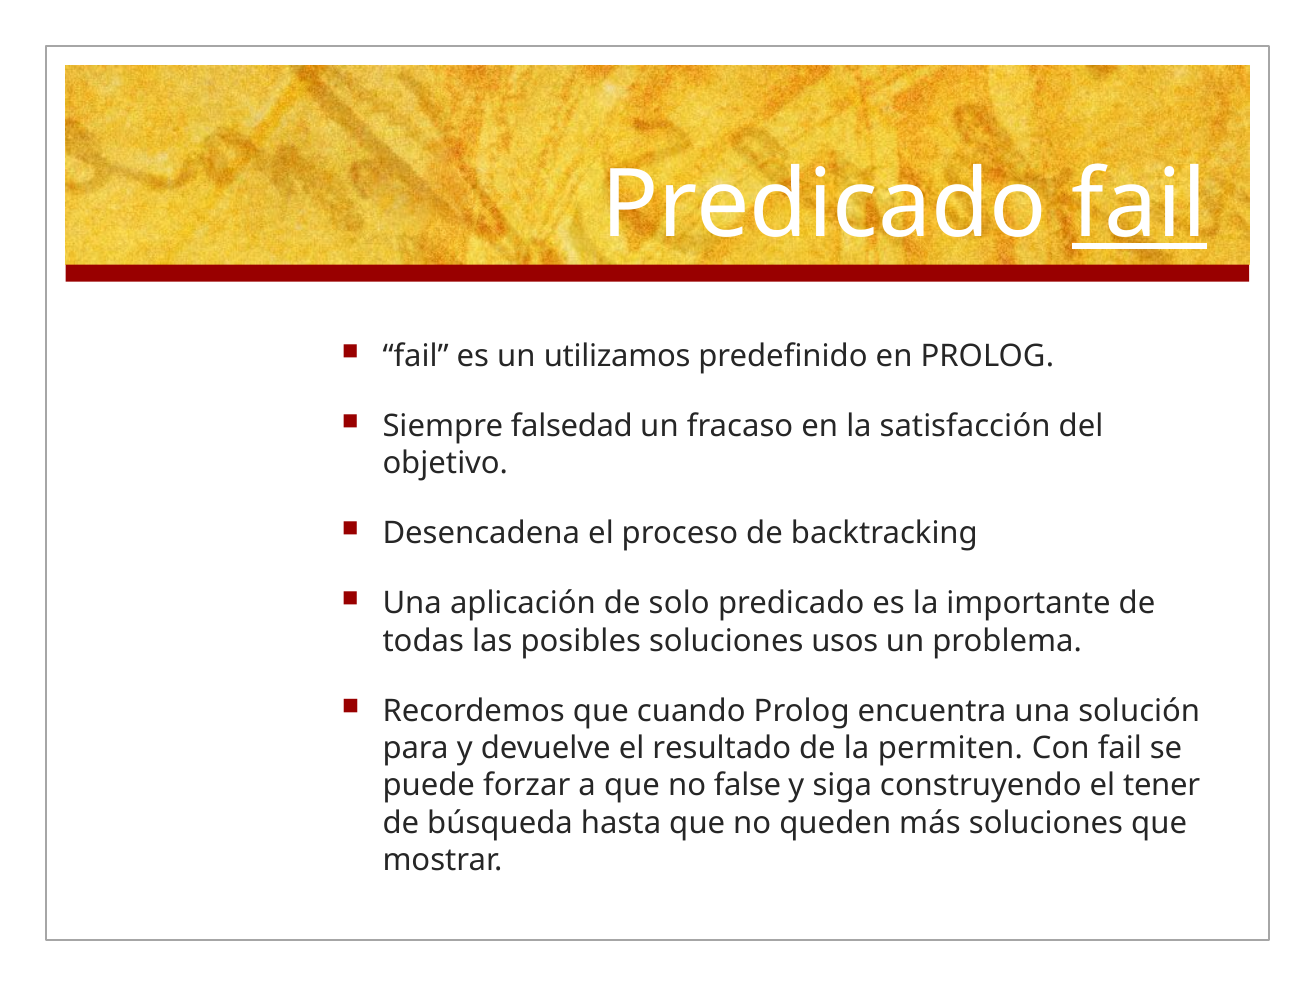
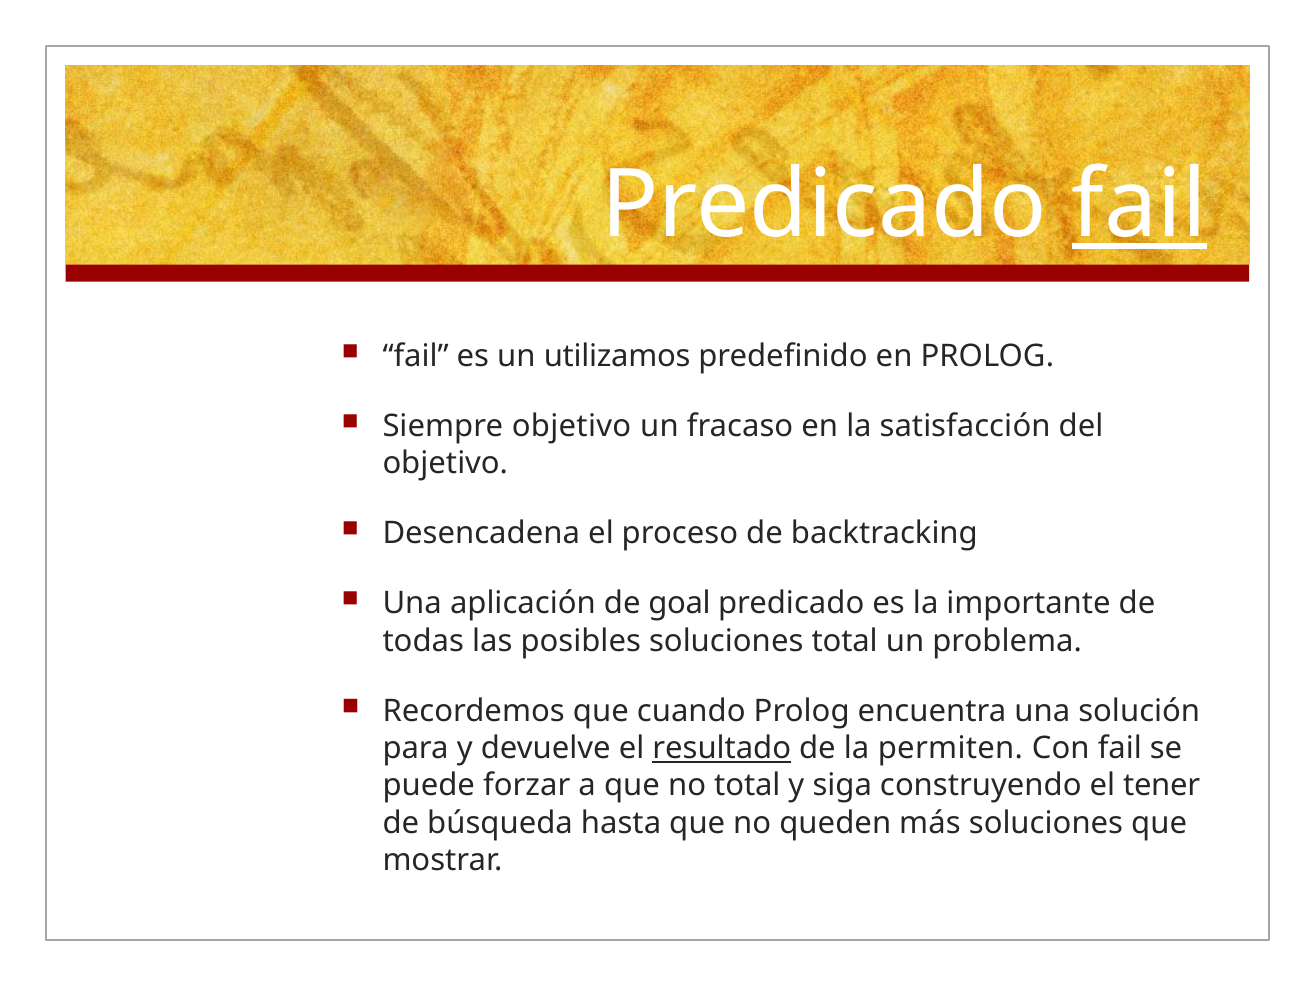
Siempre falsedad: falsedad -> objetivo (572, 426)
solo: solo -> goal (679, 604)
soluciones usos: usos -> total (845, 641)
resultado underline: none -> present (722, 749)
no false: false -> total (747, 786)
